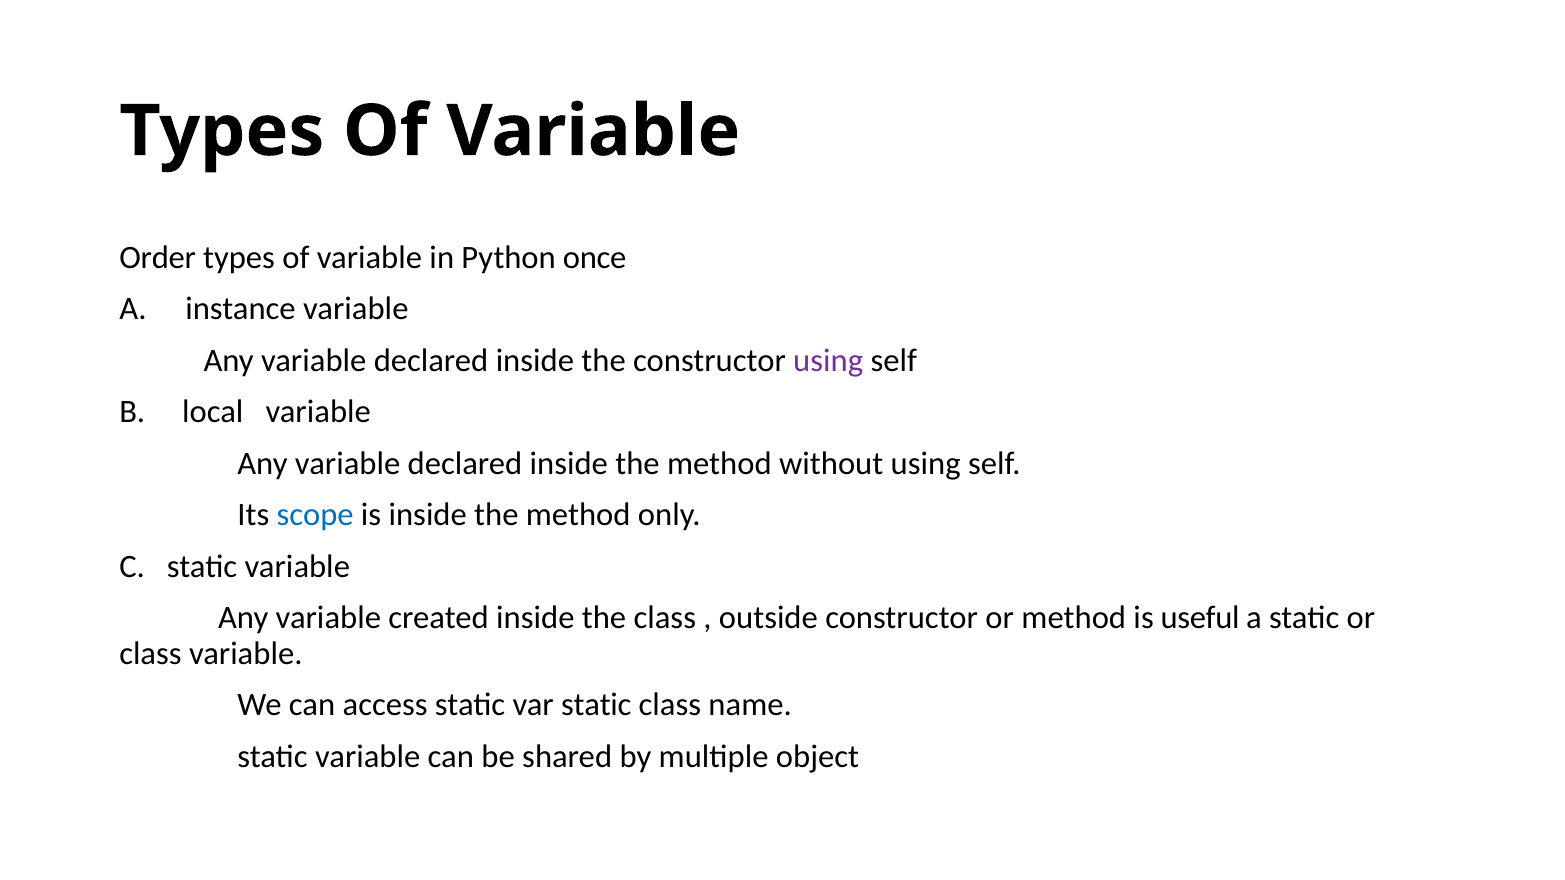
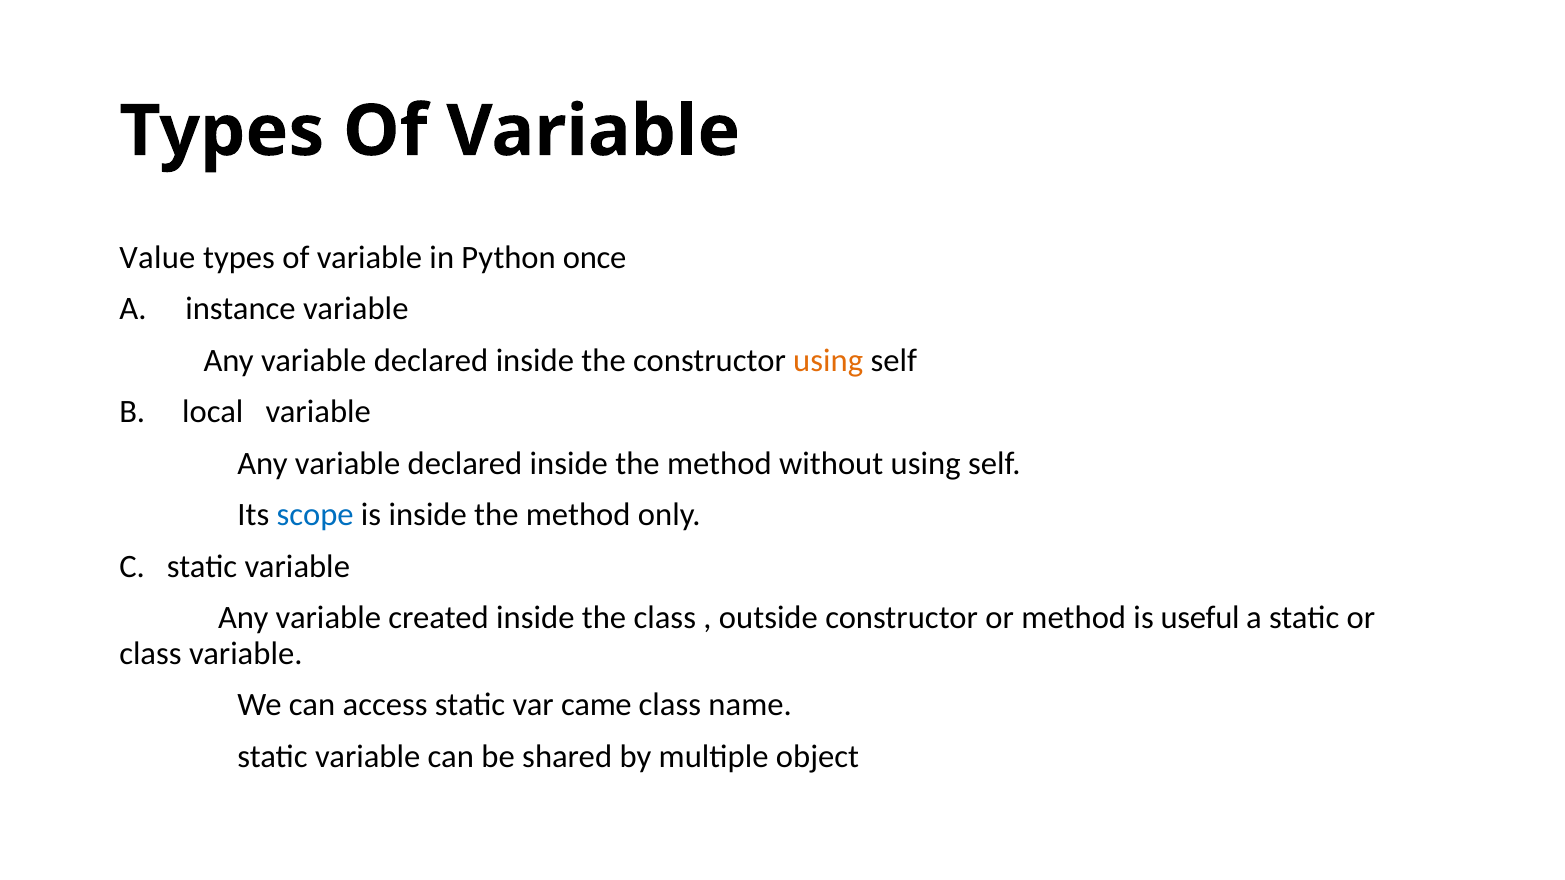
Order: Order -> Value (157, 258)
using colour: purple -> orange (828, 361)
var static: static -> came (596, 705)
